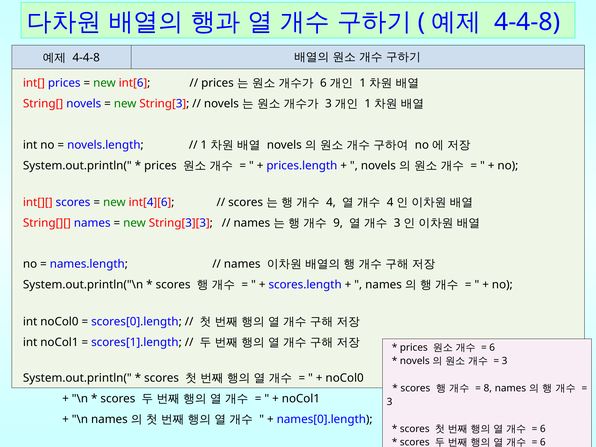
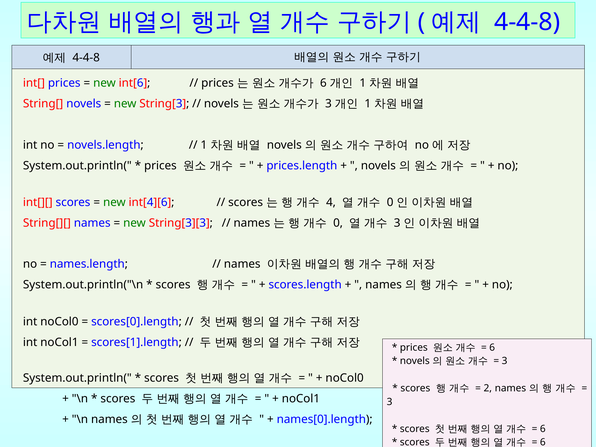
4: 4 -> 0 (390, 202)
9: 9 -> 0 (338, 223)
8: 8 -> 2 (488, 388)
